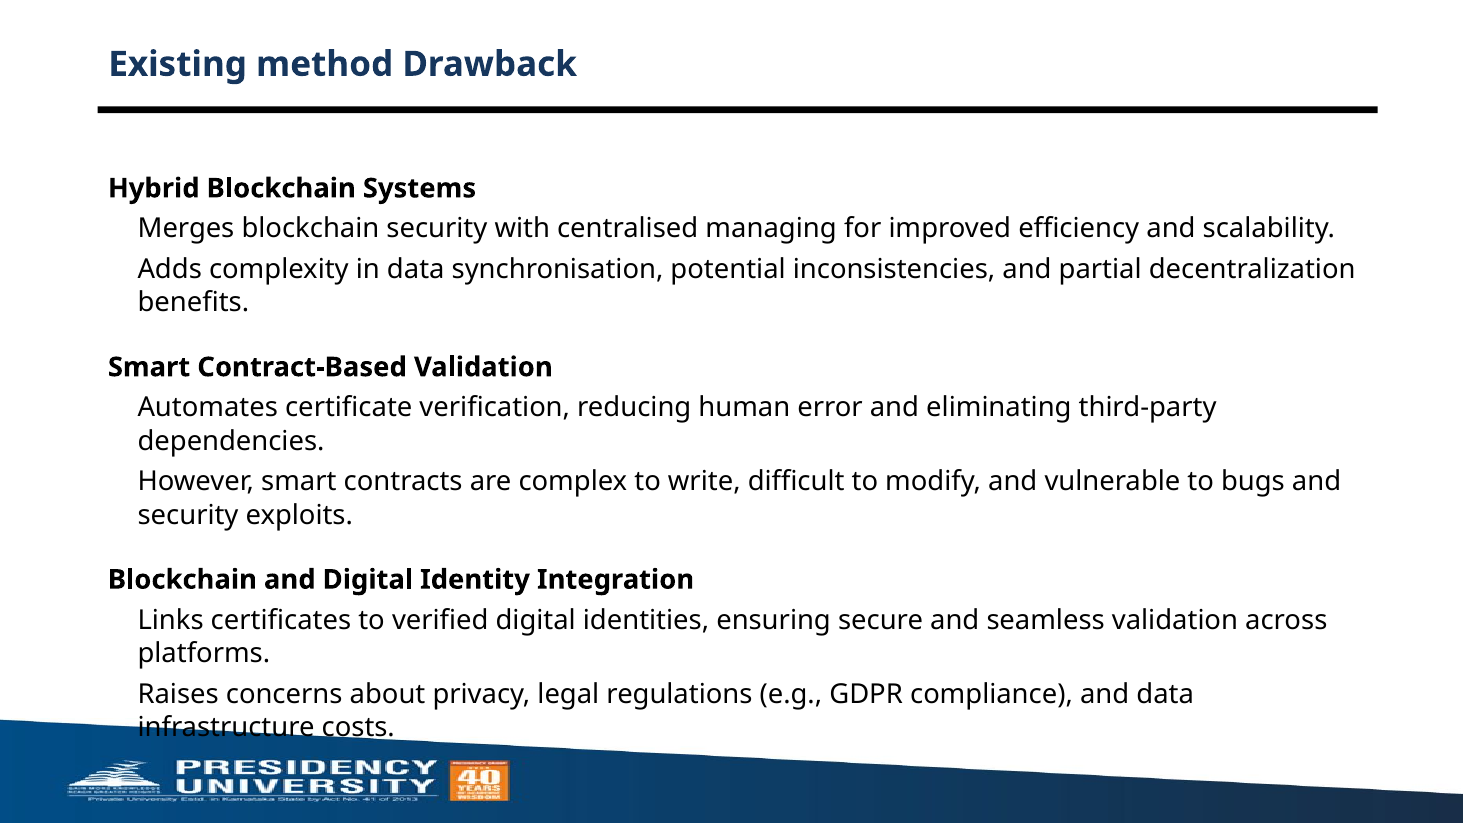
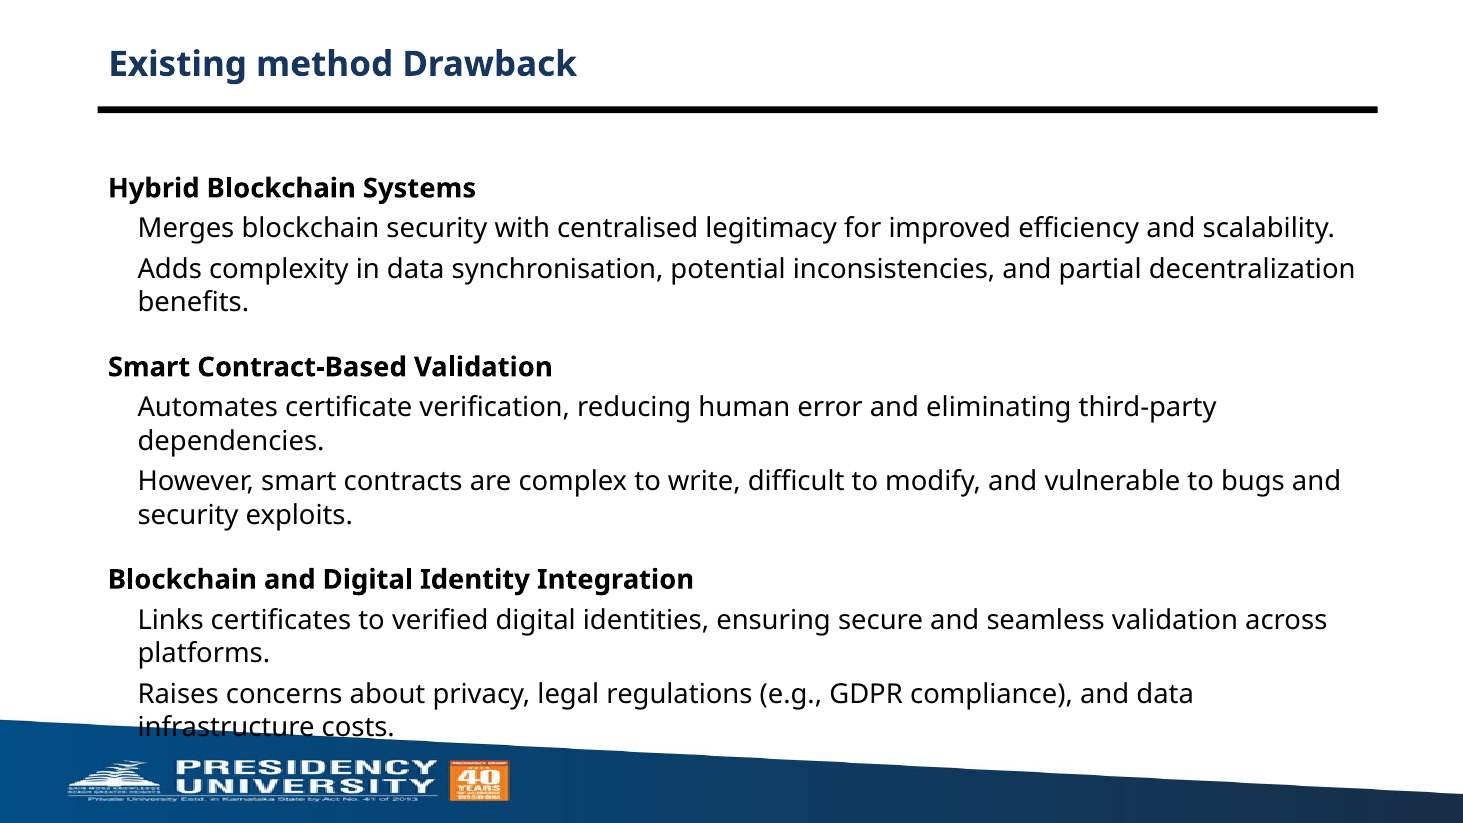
managing: managing -> legitimacy (771, 229)
